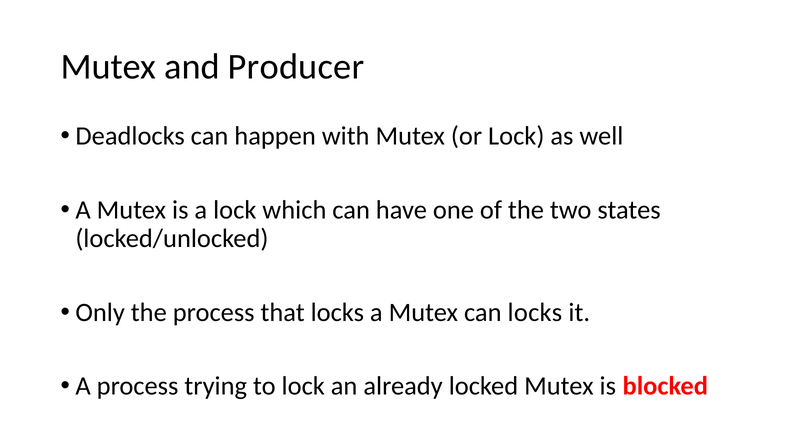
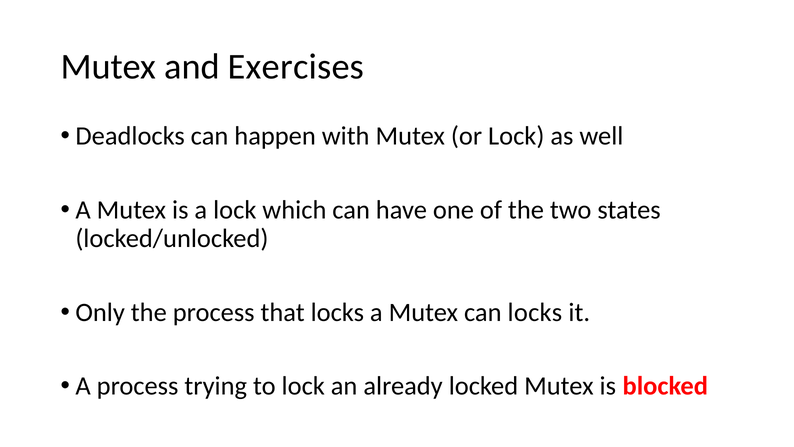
Producer: Producer -> Exercises (296, 67)
